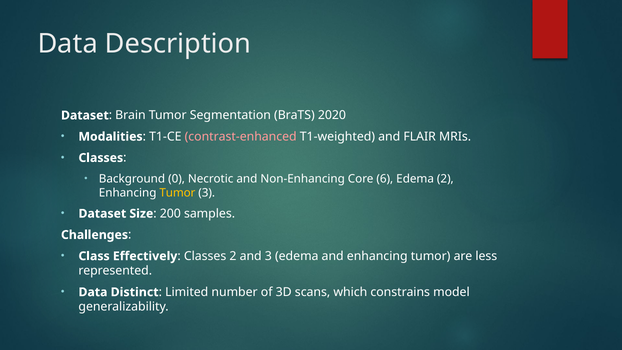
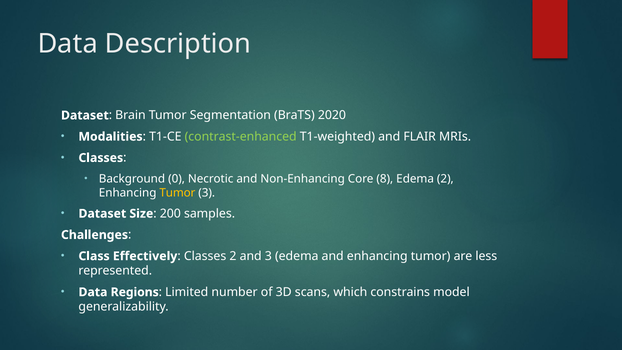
contrast-enhanced colour: pink -> light green (241, 137)
6: 6 -> 8 (385, 179)
Distinct: Distinct -> Regions (135, 292)
